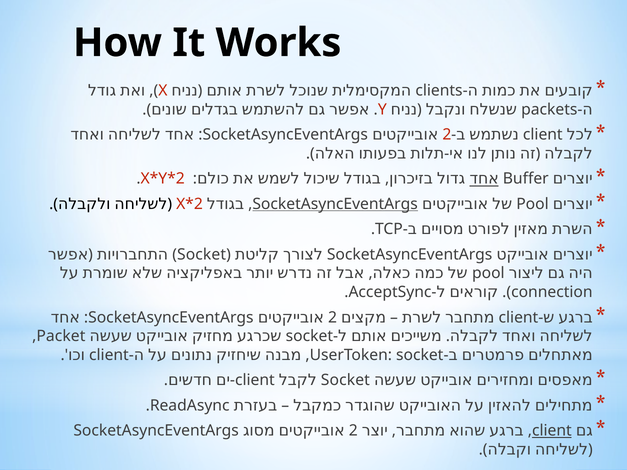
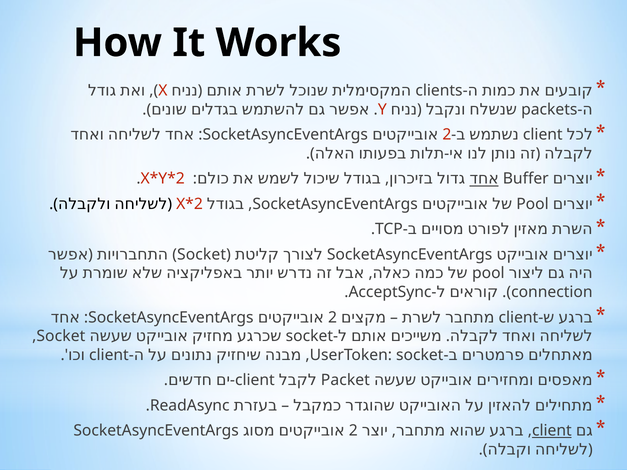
SocketAsyncEventArgs underline: present -> none (335, 204)
Packet: Packet -> Socket (61, 336)
Socket: Socket -> Packet (345, 380)
